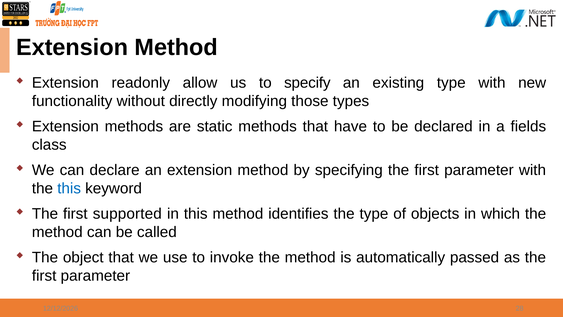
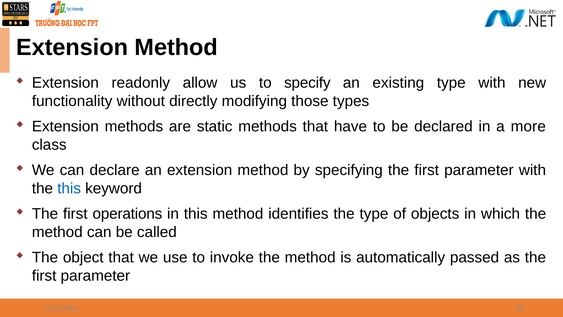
fields: fields -> more (528, 126)
supported: supported -> operations (127, 213)
